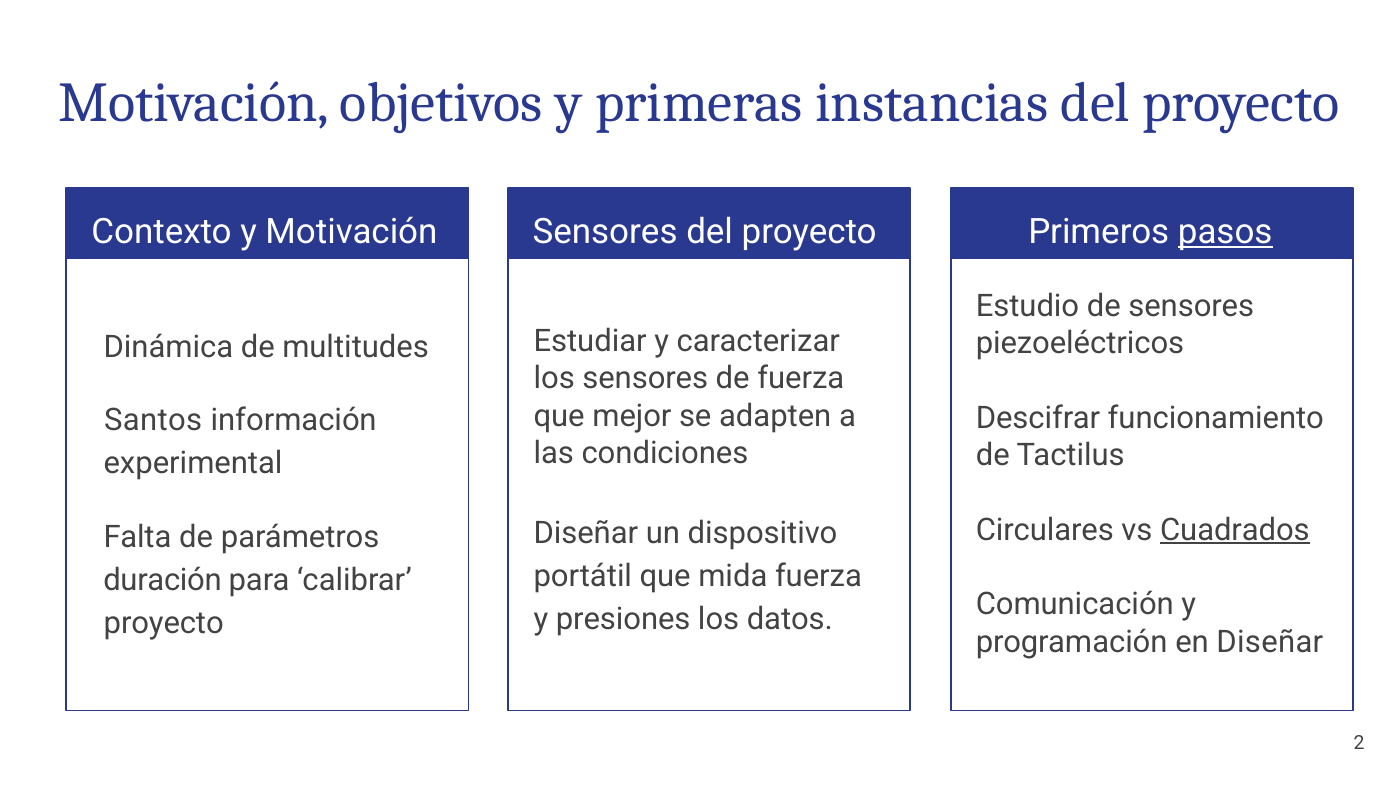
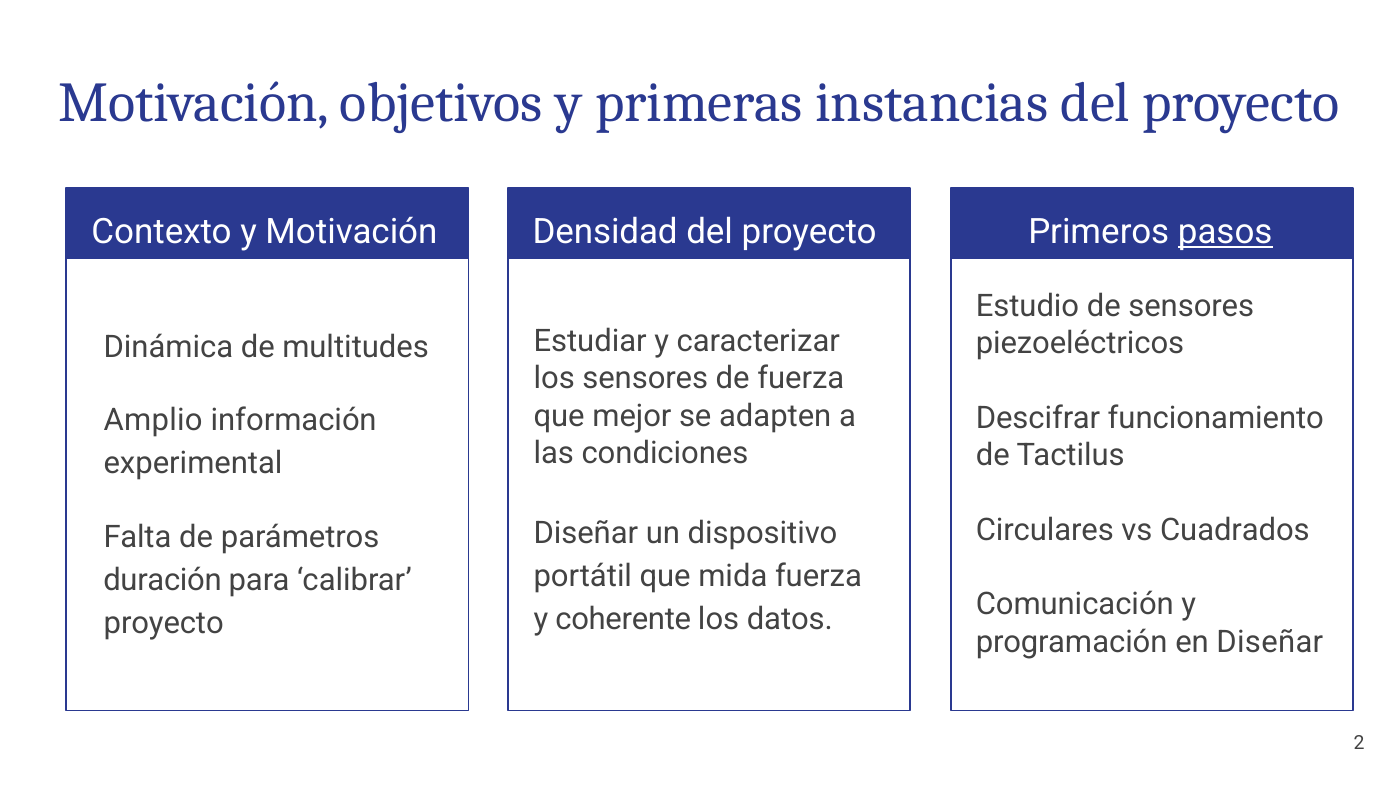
Motivación Sensores: Sensores -> Densidad (605, 232)
Santos: Santos -> Amplio (153, 421)
Cuadrados underline: present -> none (1235, 530)
presiones: presiones -> coherente (623, 619)
